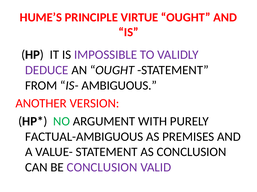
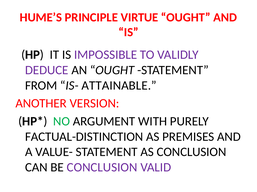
AMBIGUOUS: AMBIGUOUS -> ATTAINABLE (119, 86)
FACTUAL-AMBIGUOUS: FACTUAL-AMBIGUOUS -> FACTUAL-DISTINCTION (84, 137)
